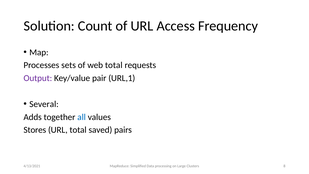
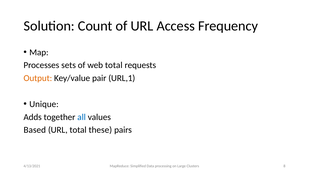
Output colour: purple -> orange (38, 78)
Several: Several -> Unique (44, 104)
Stores: Stores -> Based (35, 130)
saved: saved -> these (100, 130)
